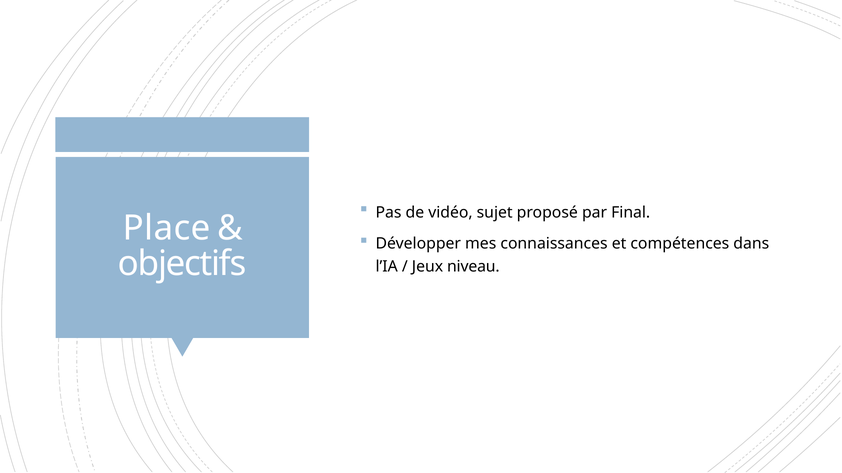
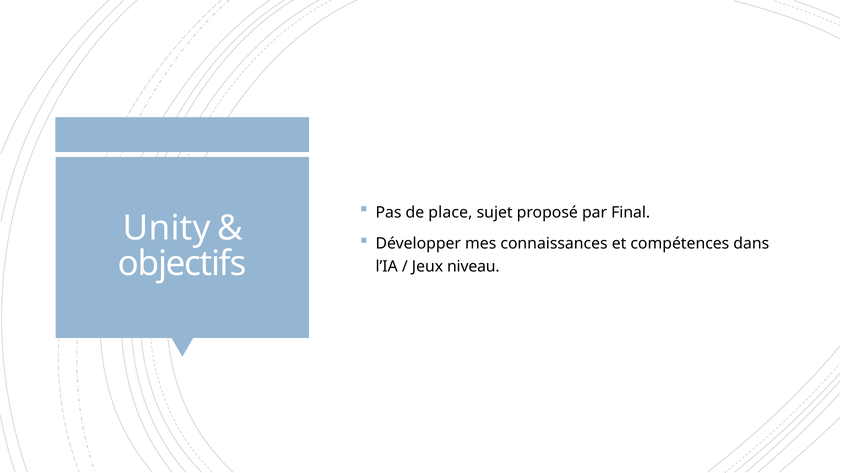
vidéo: vidéo -> place (450, 213)
Place: Place -> Unity (167, 228)
